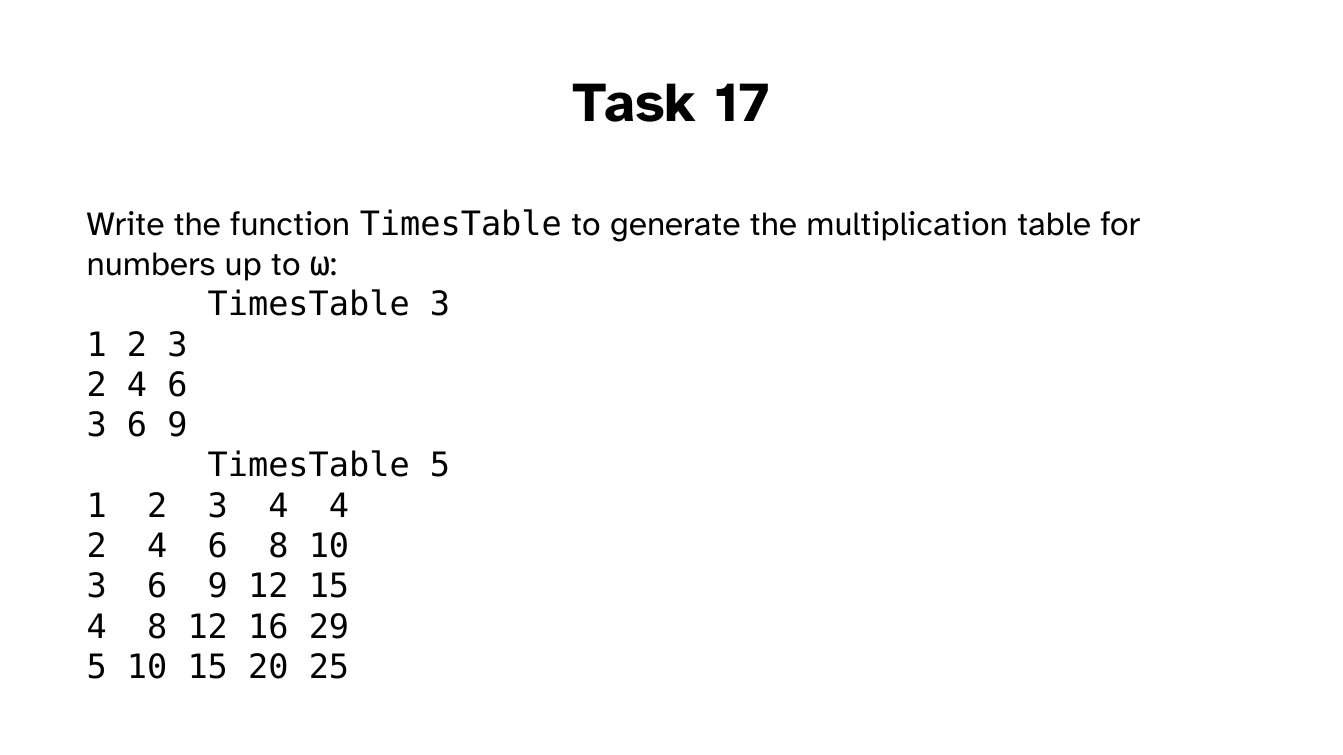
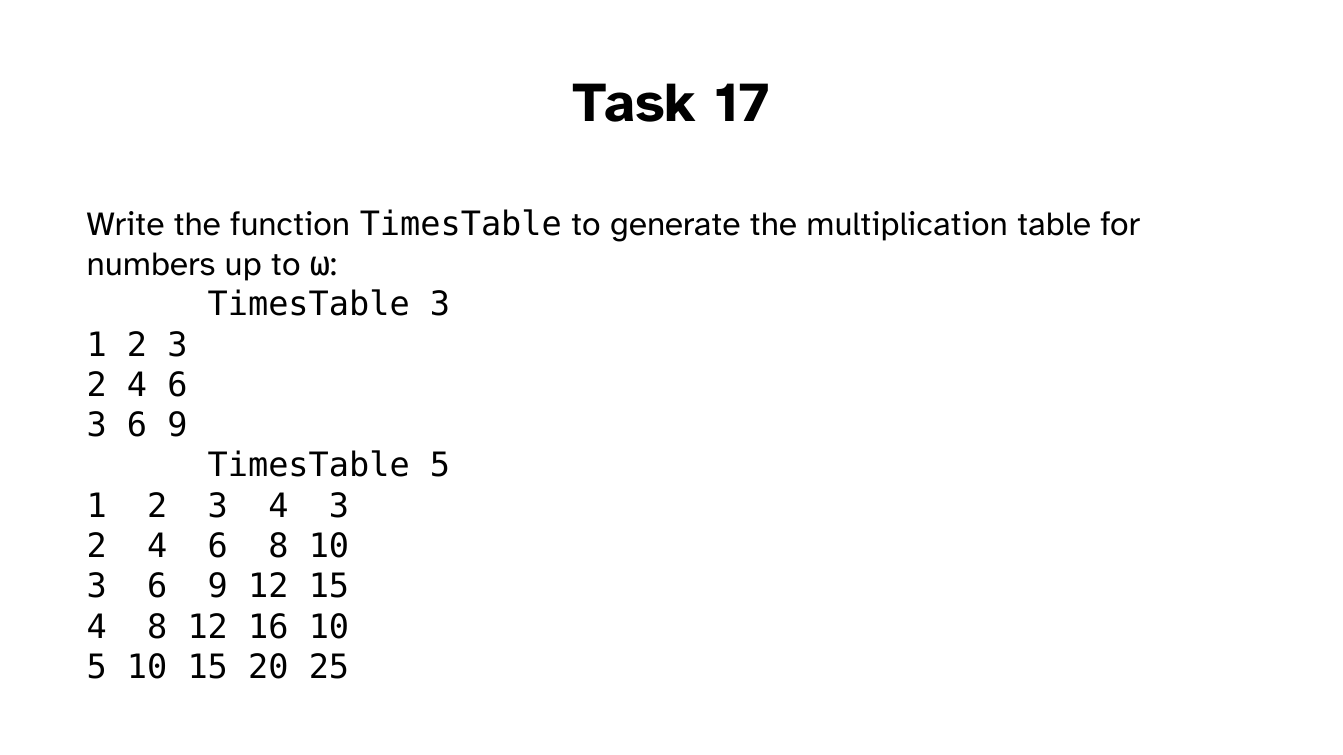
4 4: 4 -> 3 (339, 506)
16 29: 29 -> 10 (329, 627)
